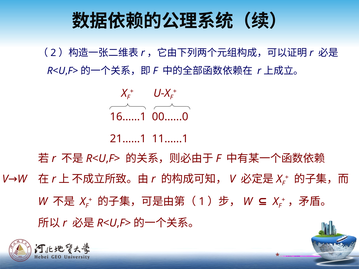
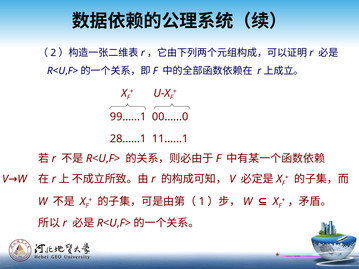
16......1: 16......1 -> 99......1 (128, 117)
21......1: 21......1 -> 28......1 (128, 139)
